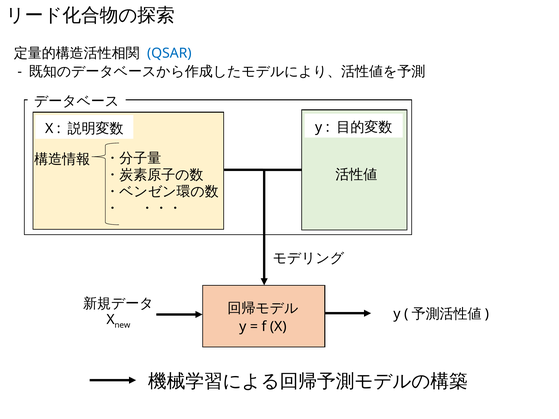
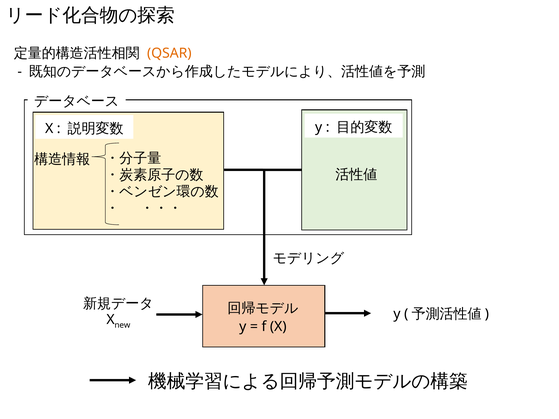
QSAR colour: blue -> orange (169, 53)
